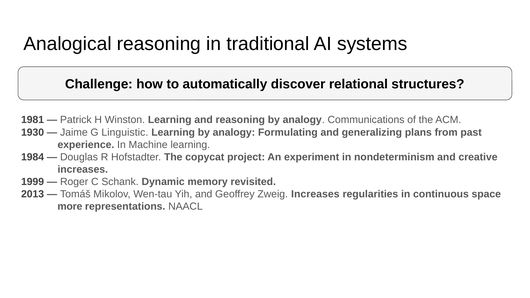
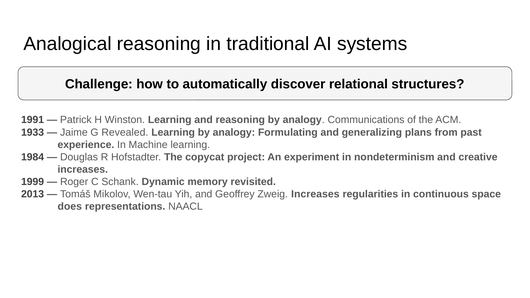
1981: 1981 -> 1991 (33, 120)
1930: 1930 -> 1933 (33, 132)
Linguistic: Linguistic -> Revealed (125, 132)
more: more -> does (70, 207)
